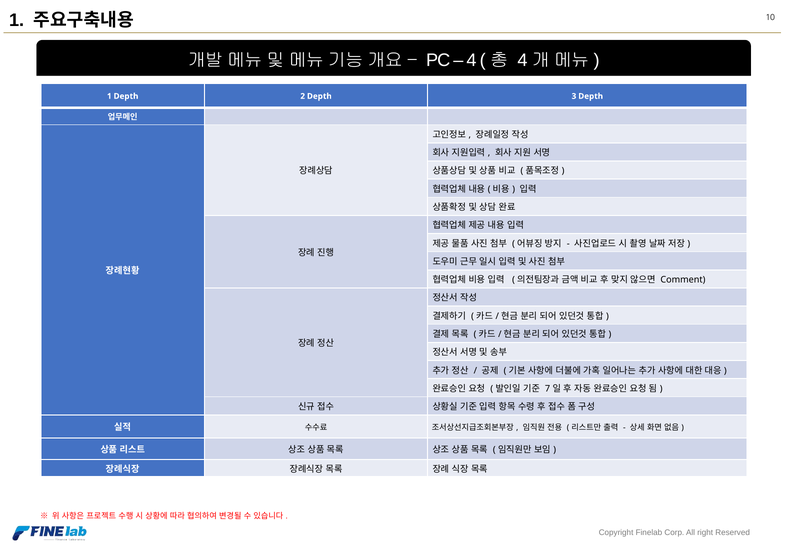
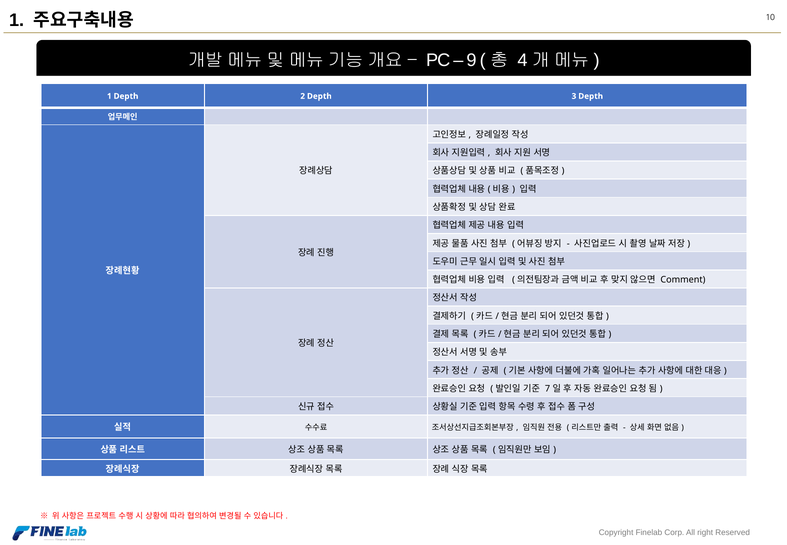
4: 4 -> 9 (472, 60)
